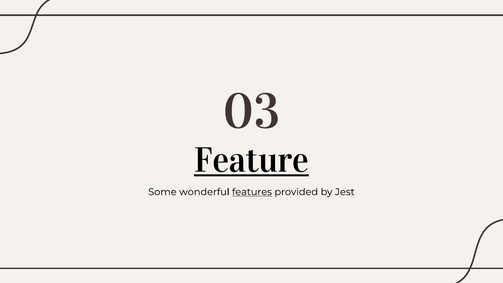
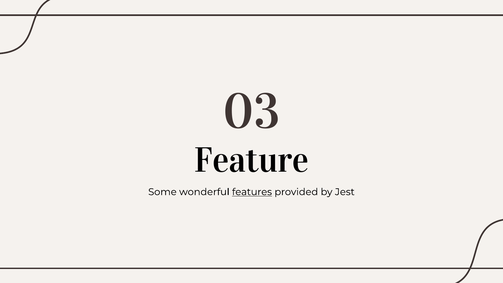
Feature underline: present -> none (252, 160)
